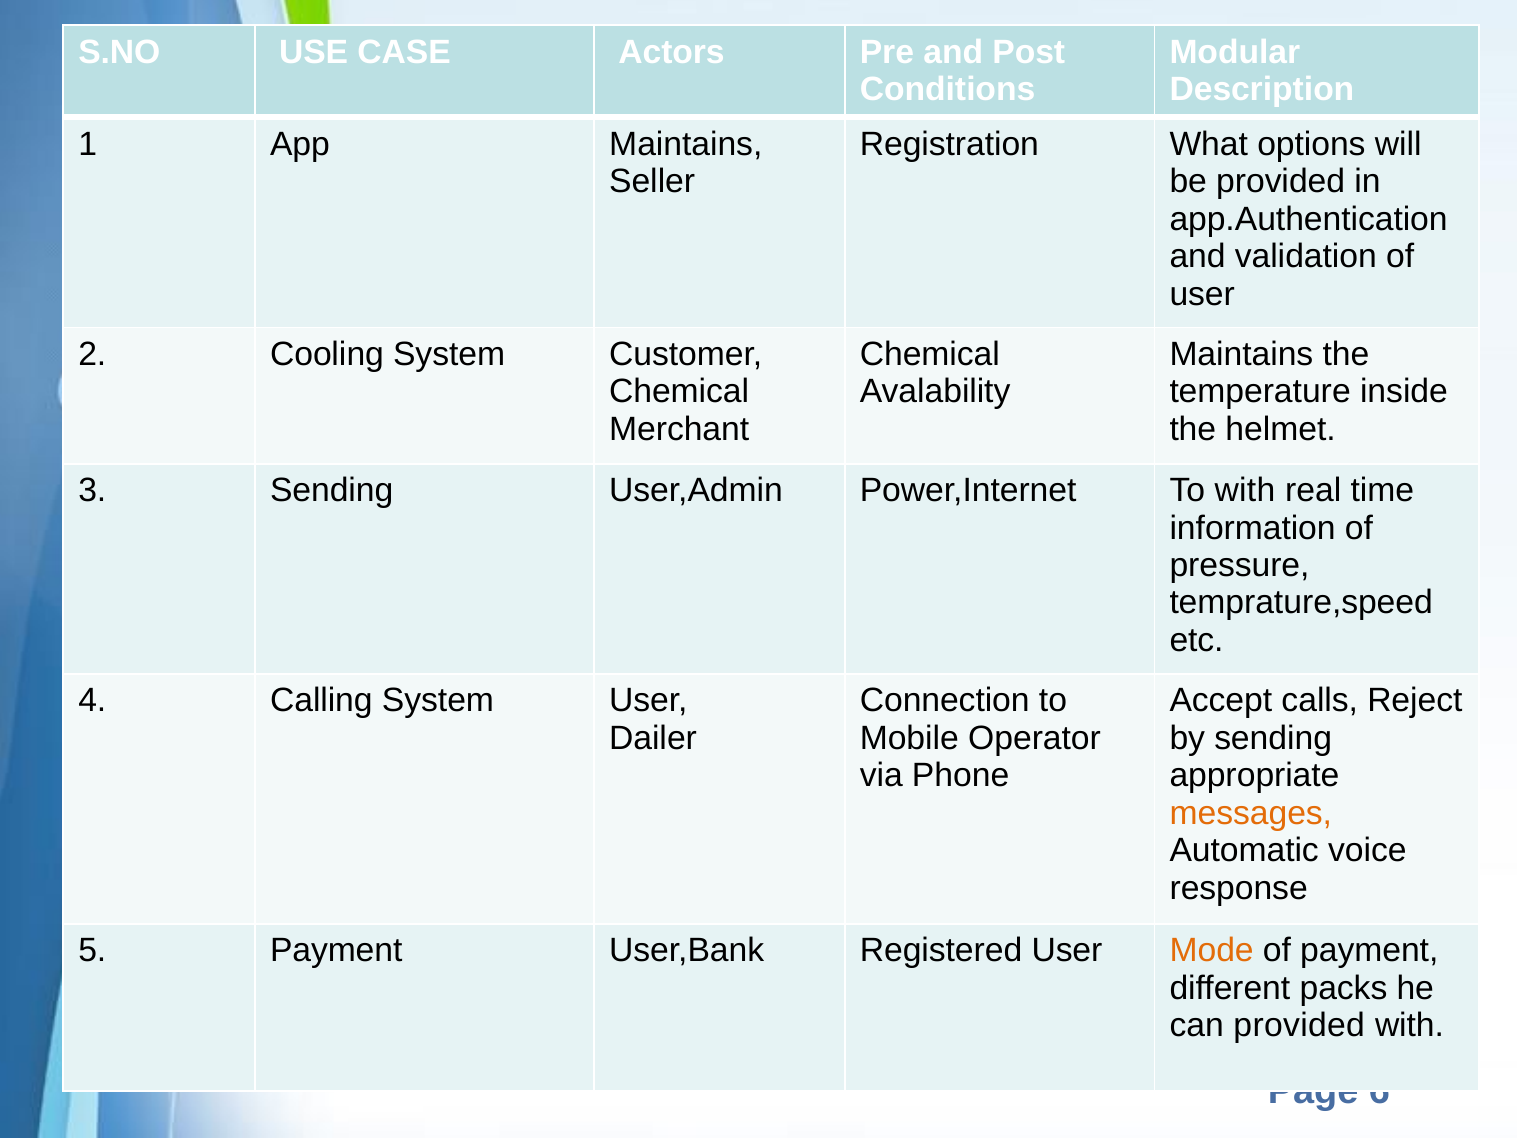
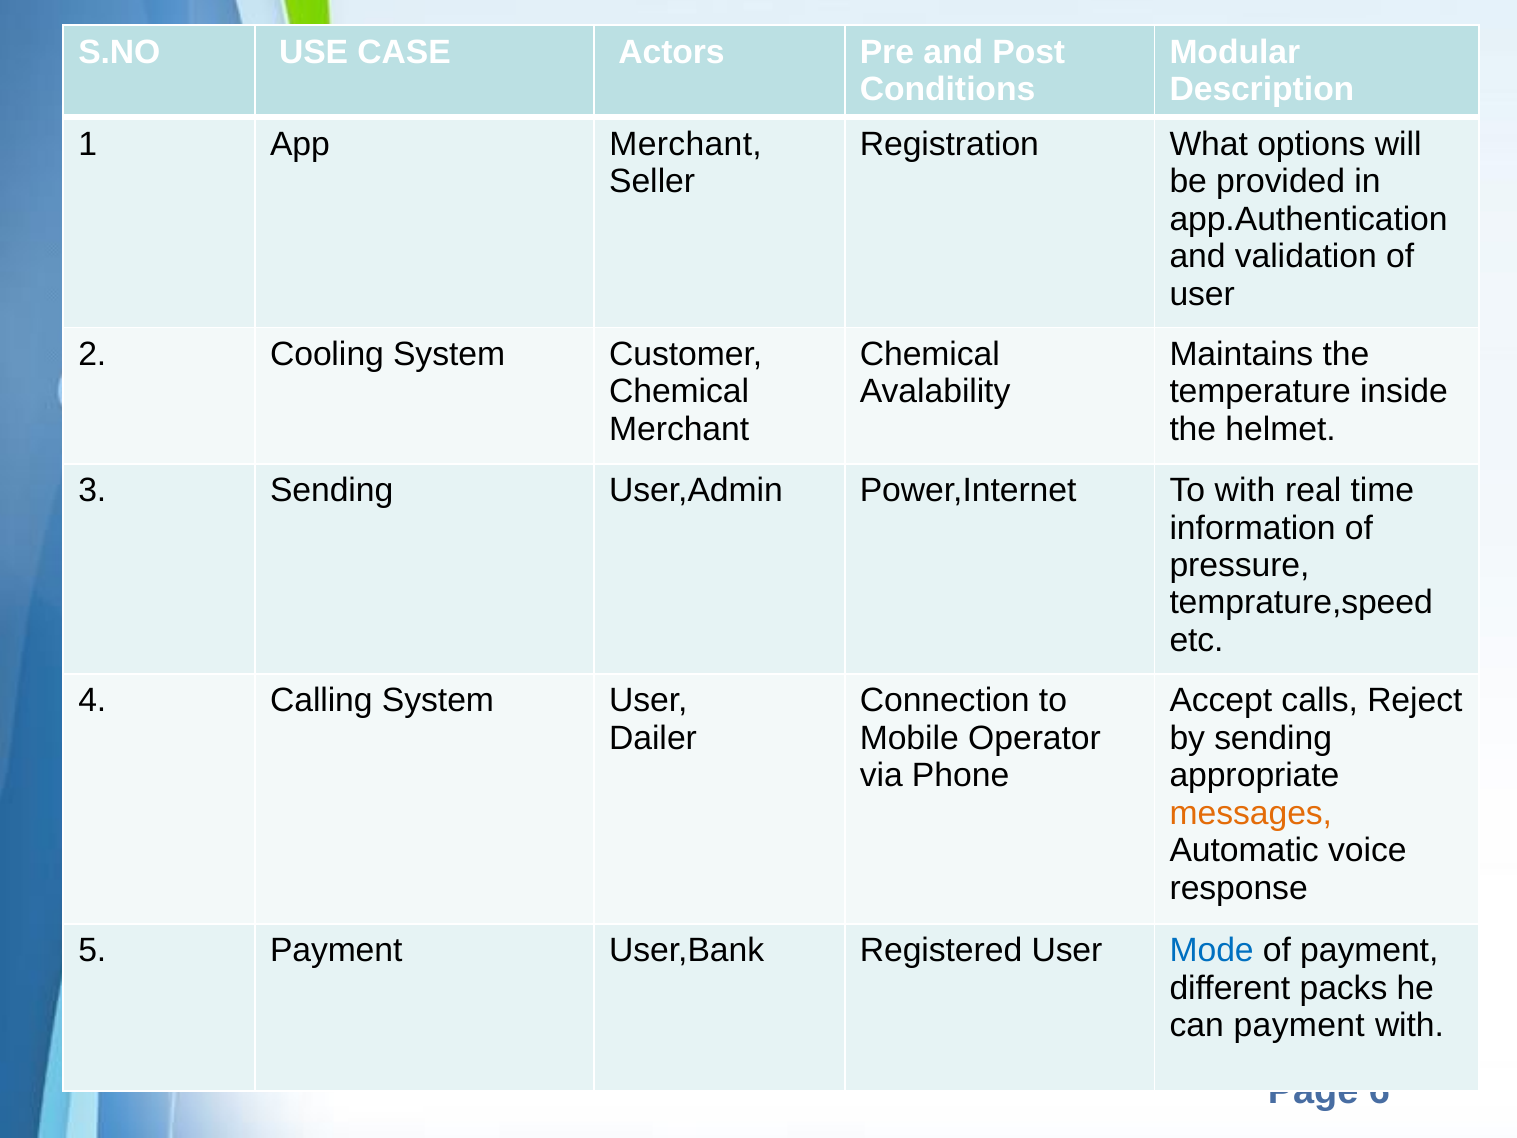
App Maintains: Maintains -> Merchant (686, 144)
Mode colour: orange -> blue (1212, 950)
can provided: provided -> payment (1299, 1025)
